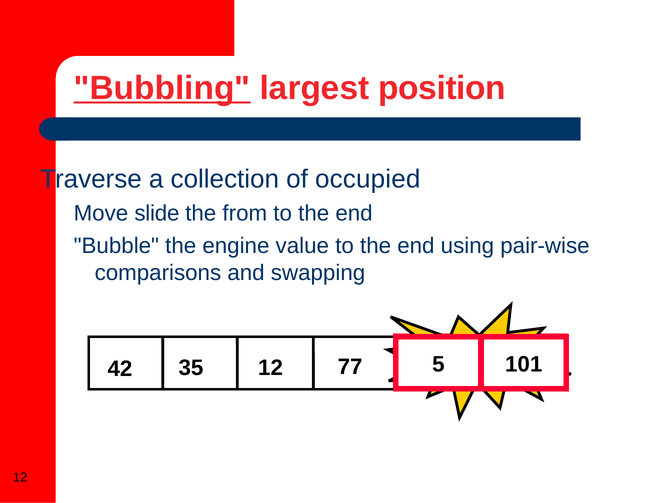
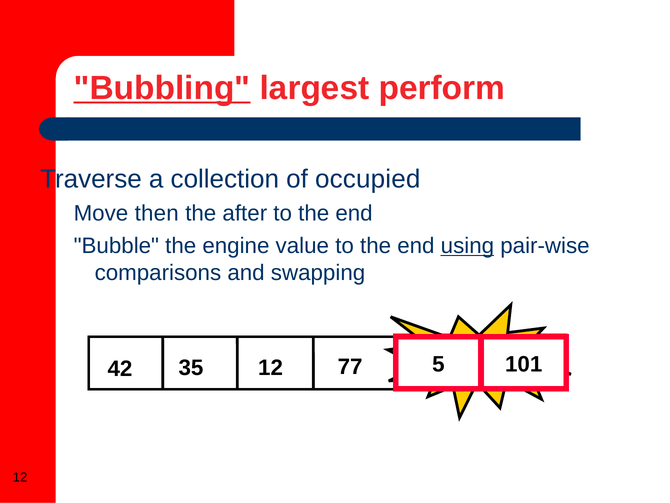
position: position -> perform (442, 88)
slide: slide -> then (157, 213)
from: from -> after (245, 213)
using underline: none -> present (467, 246)
